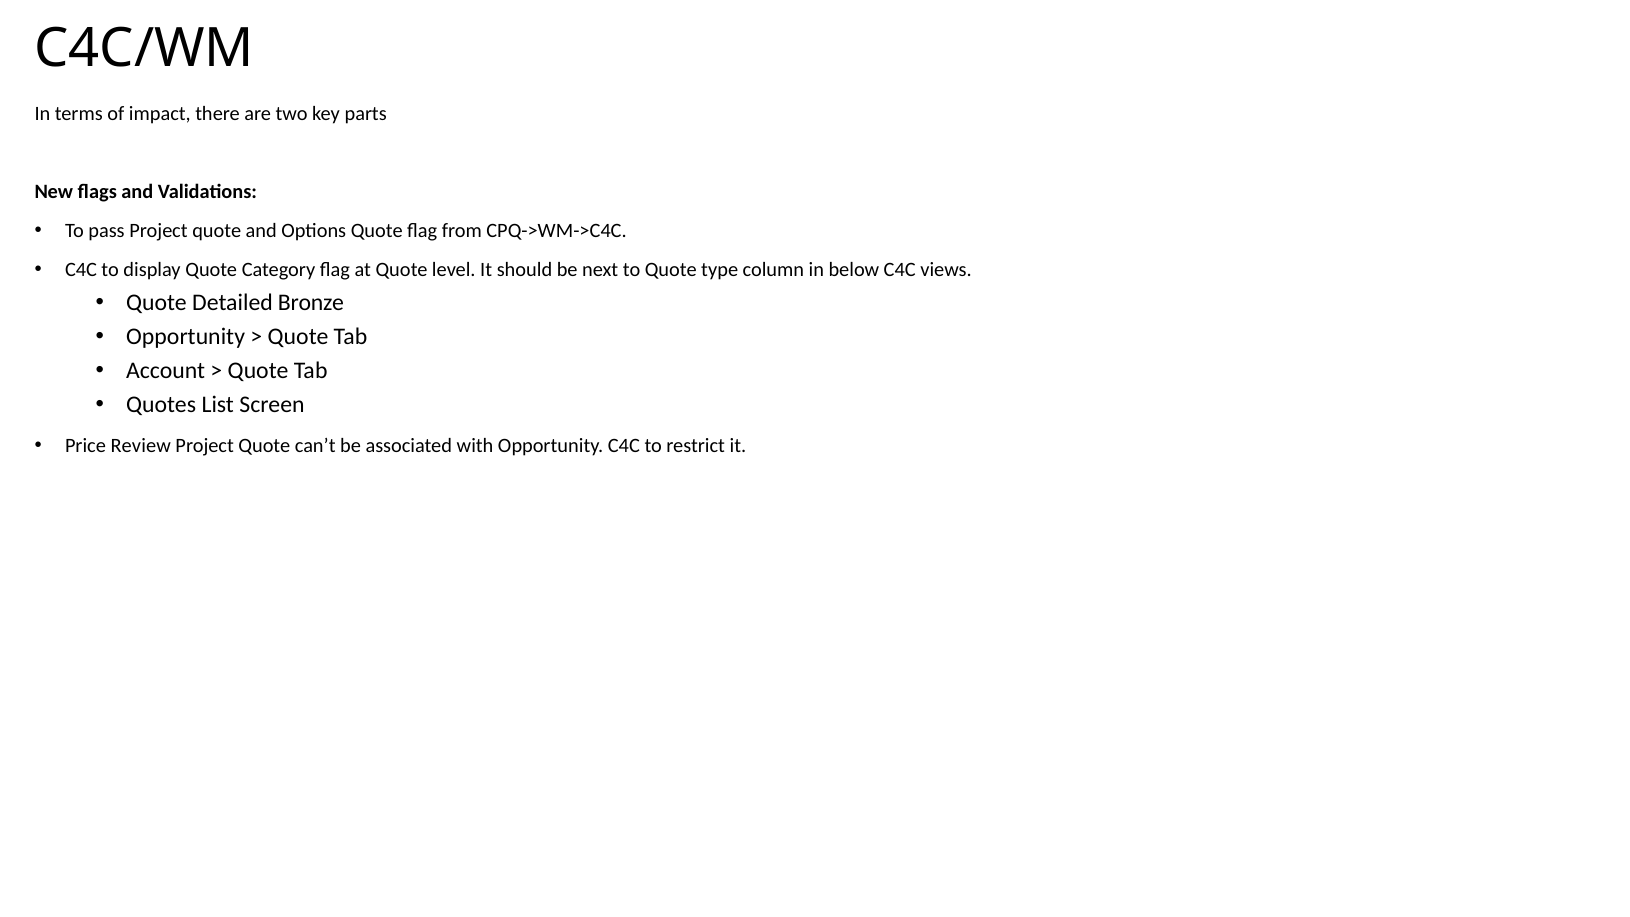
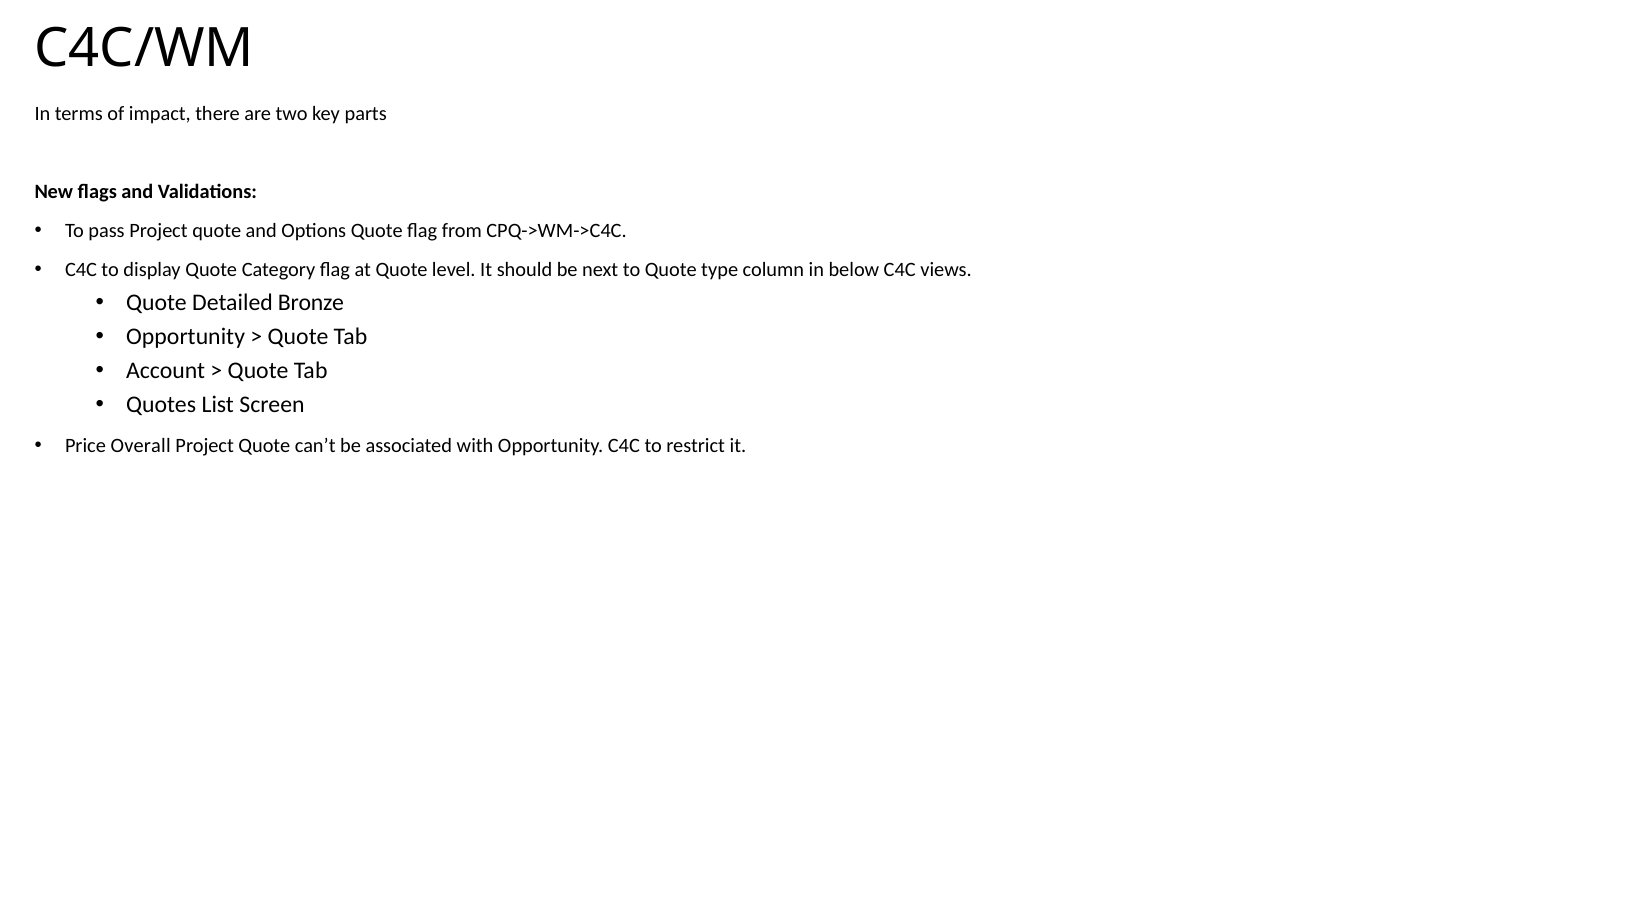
Review: Review -> Overall (141, 446)
